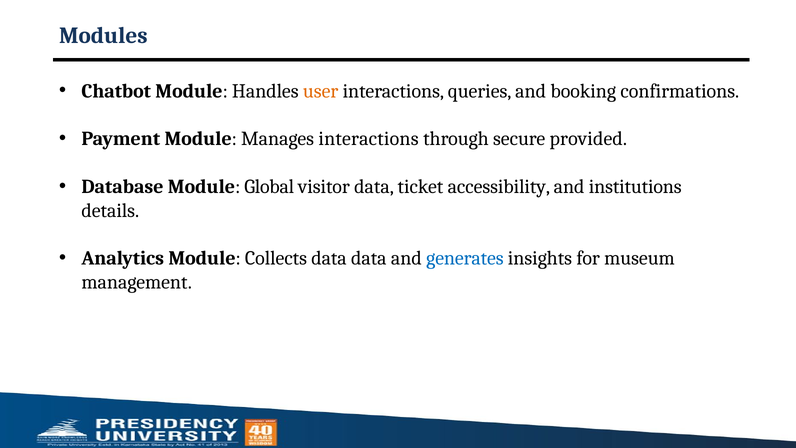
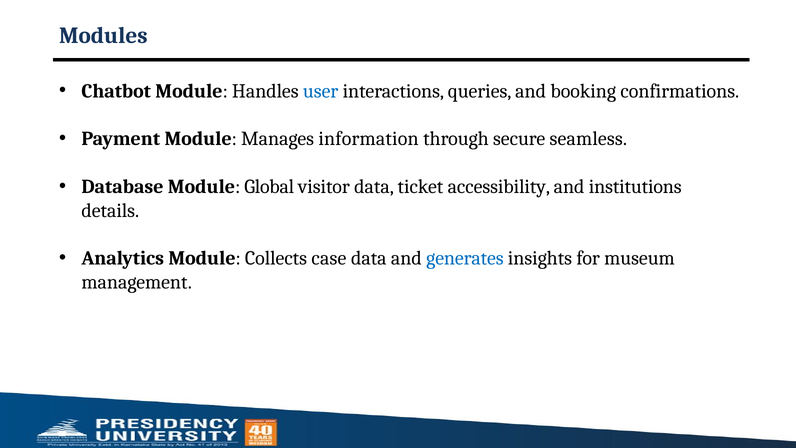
user colour: orange -> blue (321, 91)
Manages interactions: interactions -> information (369, 139)
provided: provided -> seamless (588, 139)
Collects data: data -> case (329, 258)
